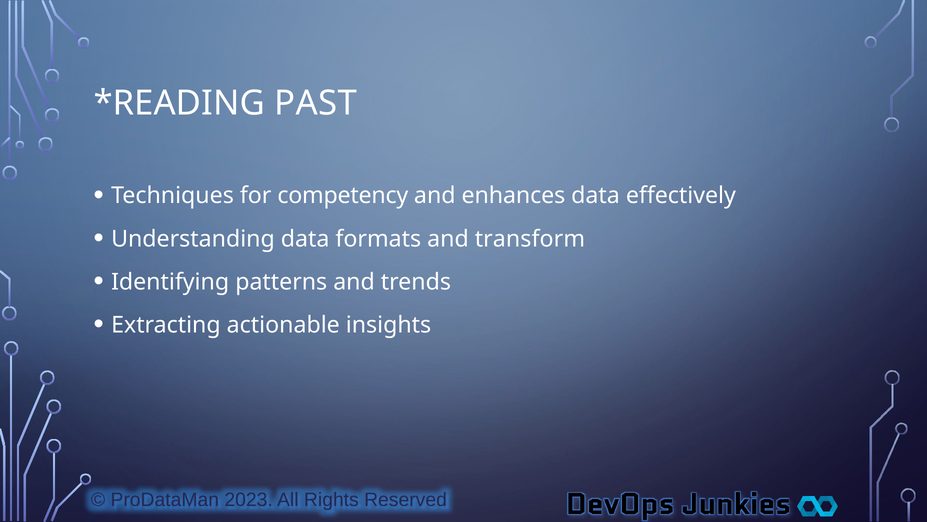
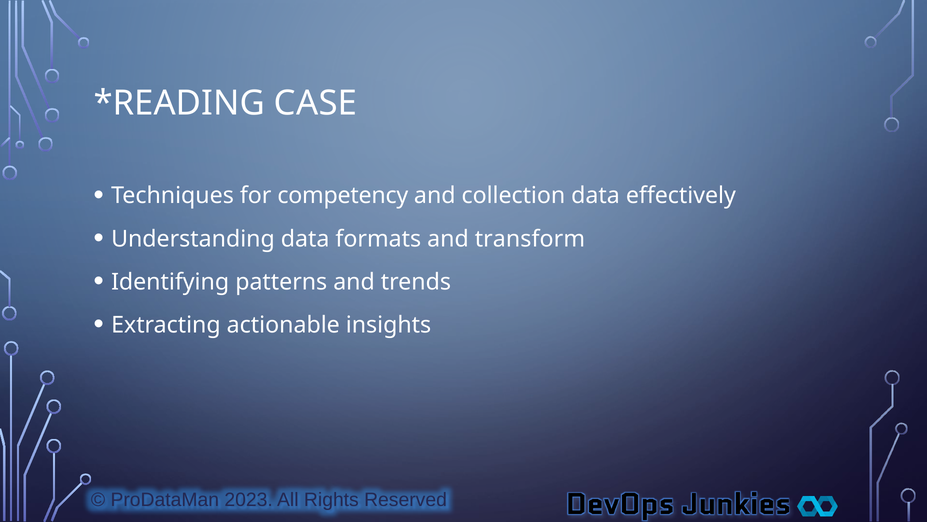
PAST: PAST -> CASE (316, 103)
enhances: enhances -> collection (513, 196)
